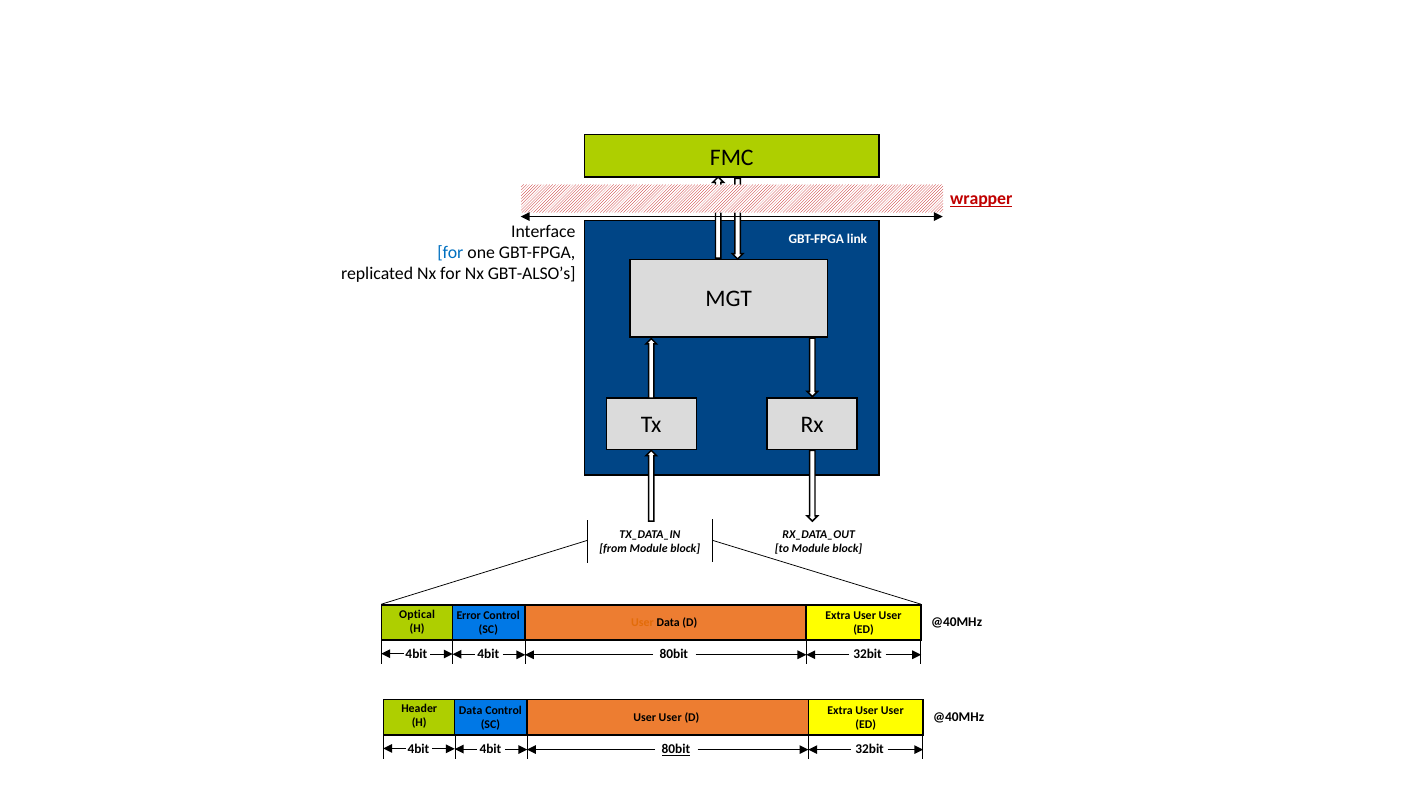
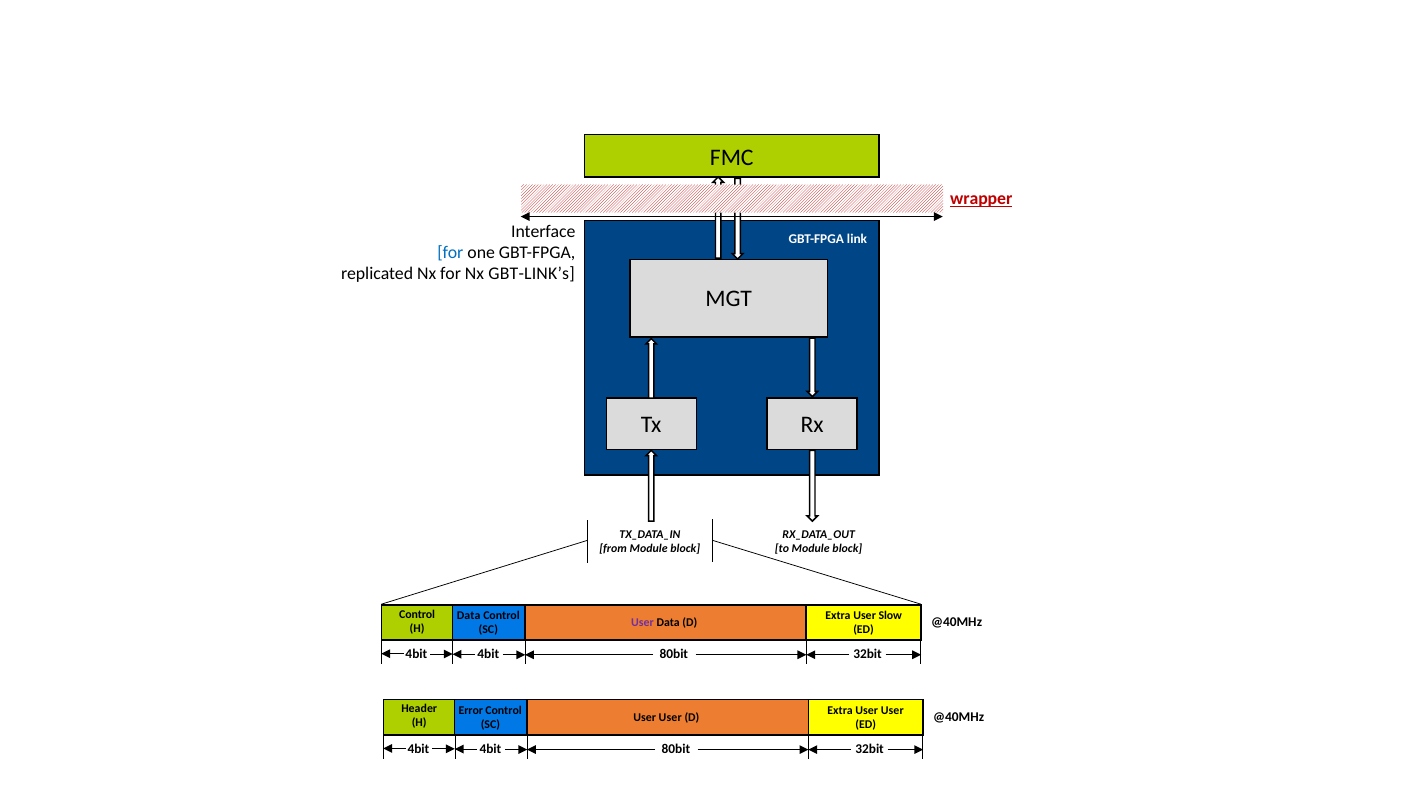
GBT-ALSO’s: GBT-ALSO’s -> GBT-LINK’s (532, 274)
Optical: Optical -> Control (417, 614)
Error: Error -> Data (469, 616)
User: User -> Slow (890, 616)
User colour: orange -> purple (643, 622)
Data: Data -> Error (471, 711)
80bit underline: present -> none (676, 749)
